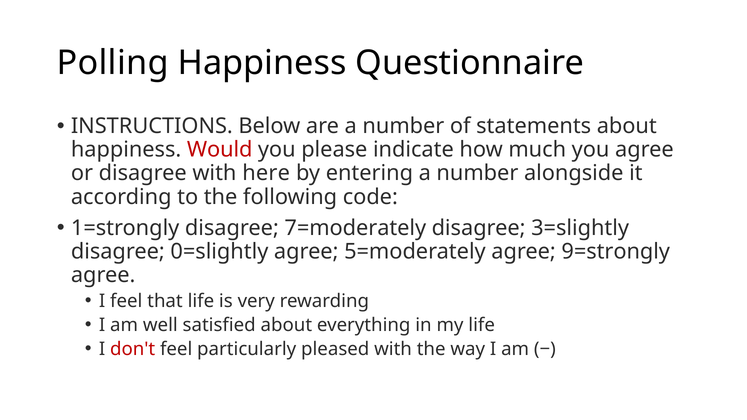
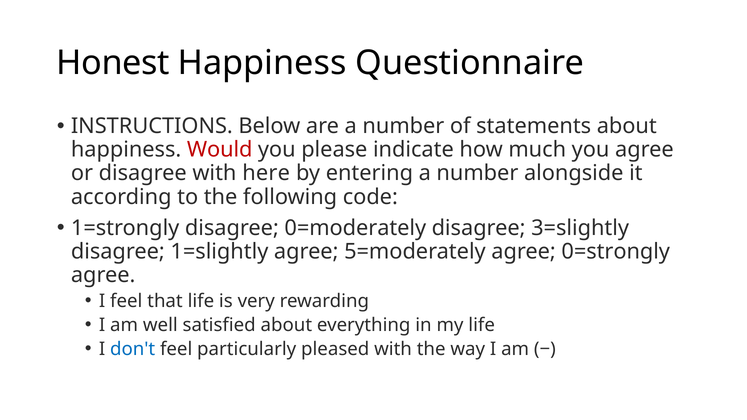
Polling: Polling -> Honest (113, 63)
7=moderately: 7=moderately -> 0=moderately (355, 228)
0=slightly: 0=slightly -> 1=slightly (219, 252)
9=strongly: 9=strongly -> 0=strongly (616, 252)
don't colour: red -> blue (133, 349)
